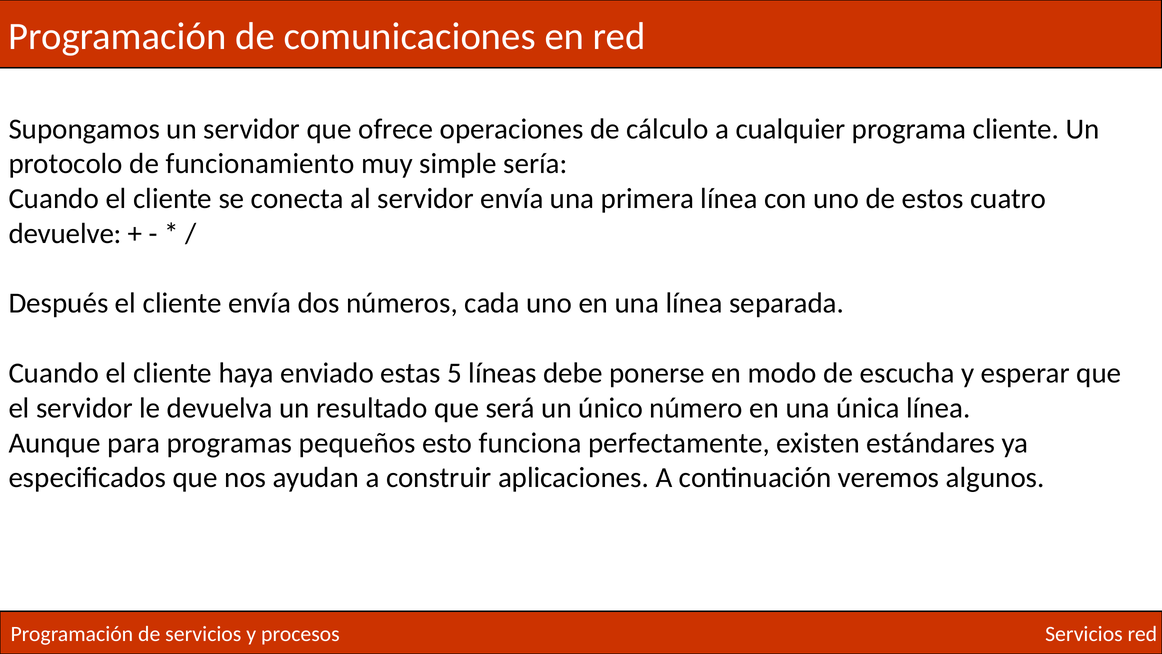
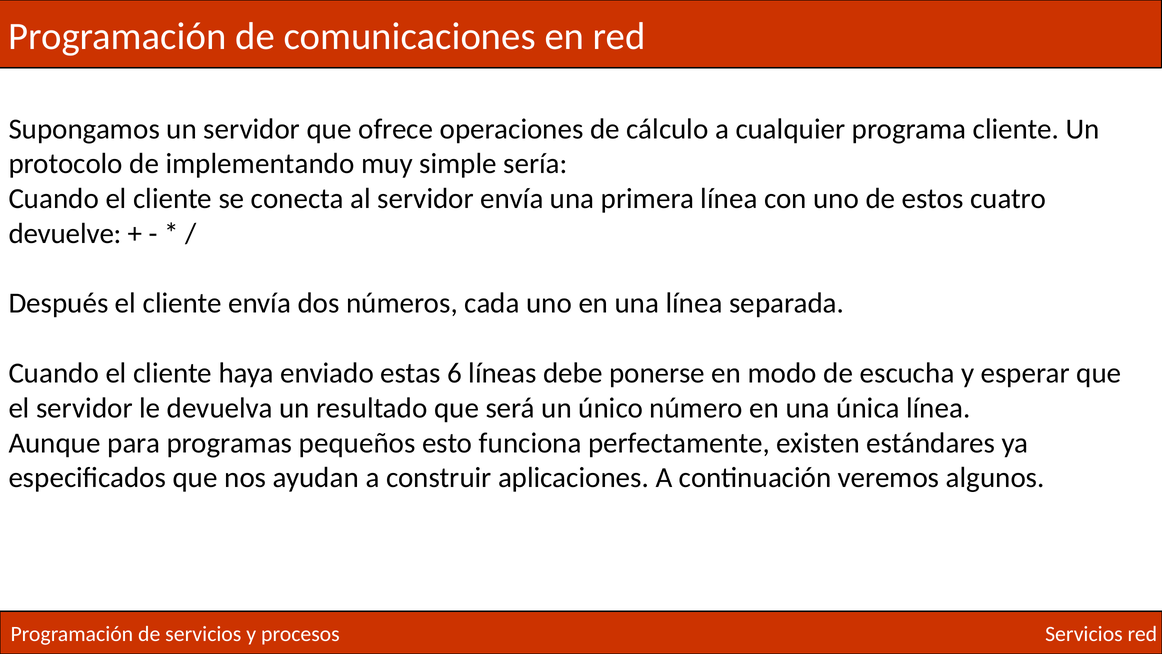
funcionamiento: funcionamiento -> implementando (260, 164)
5: 5 -> 6 (454, 373)
